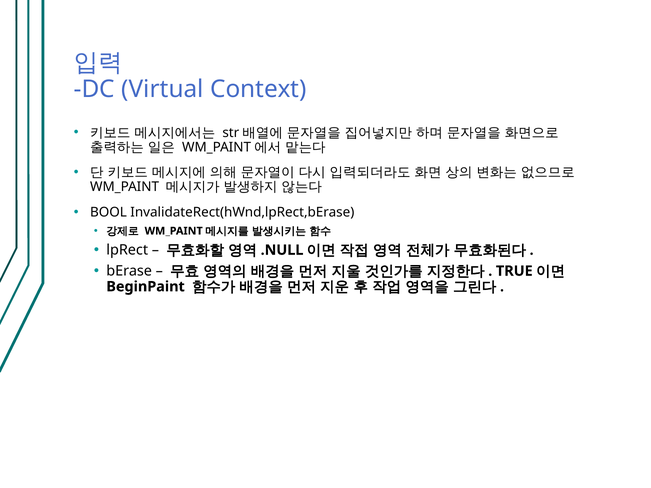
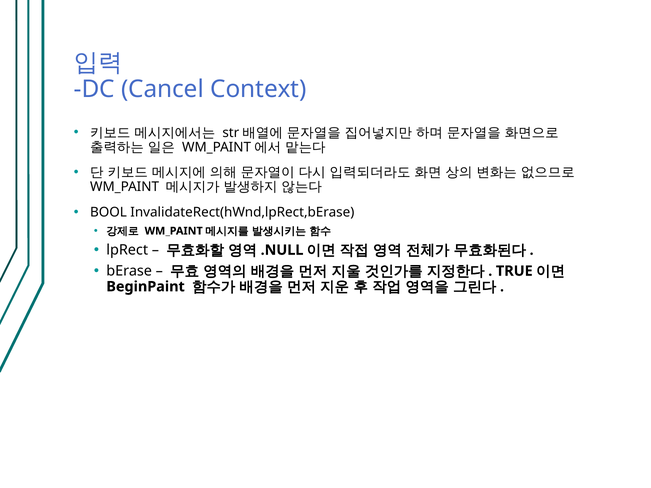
Virtual: Virtual -> Cancel (163, 89)
